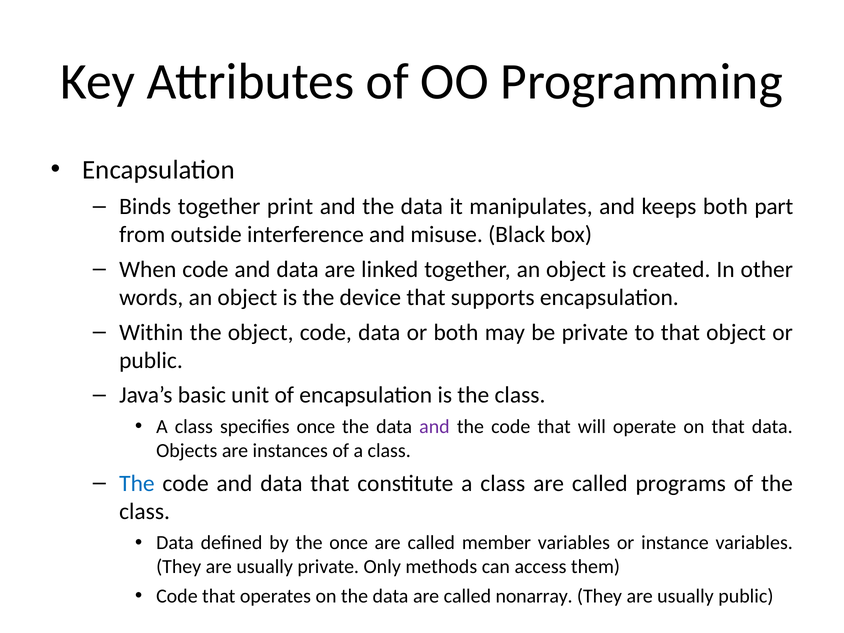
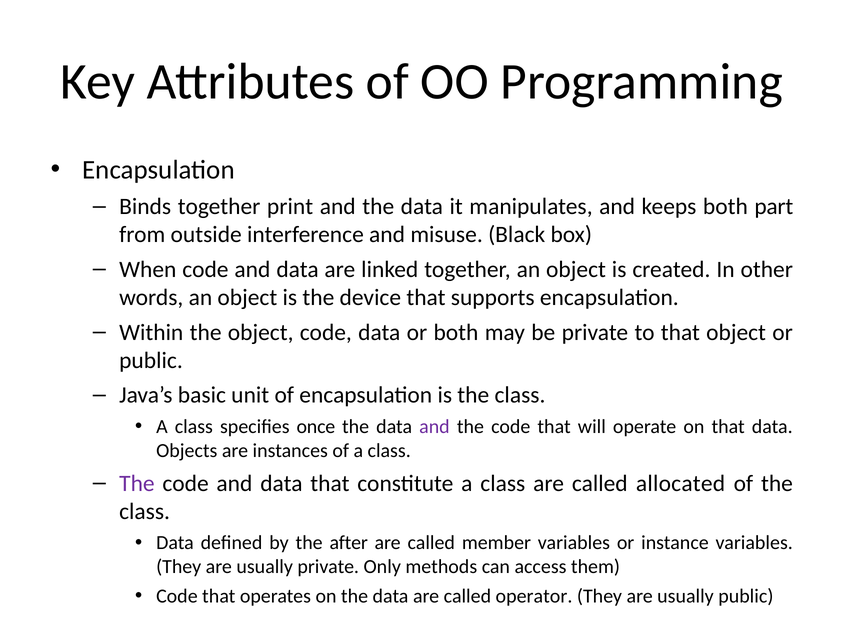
The colour: blue -> purple (137, 483)
programs: programs -> allocated (681, 483)
the once: once -> after (349, 543)
nonarray: nonarray -> operator (534, 596)
